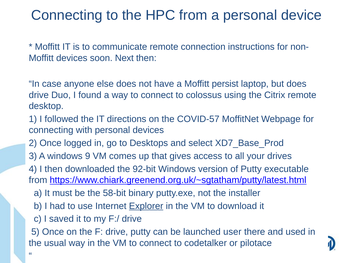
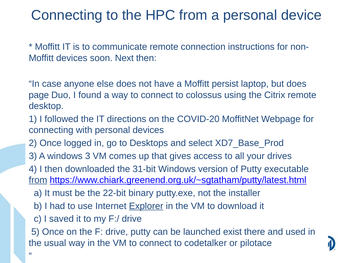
drive: drive -> page (39, 95)
COVID-57: COVID-57 -> COVID-20 (198, 119)
windows 9: 9 -> 3 (88, 156)
92-bit: 92-bit -> 31-bit (144, 169)
from underline: none -> present (38, 180)
58-bit: 58-bit -> 22-bit (114, 193)
user: user -> exist (232, 231)
